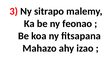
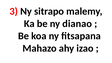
feonao: feonao -> dianao (77, 24)
